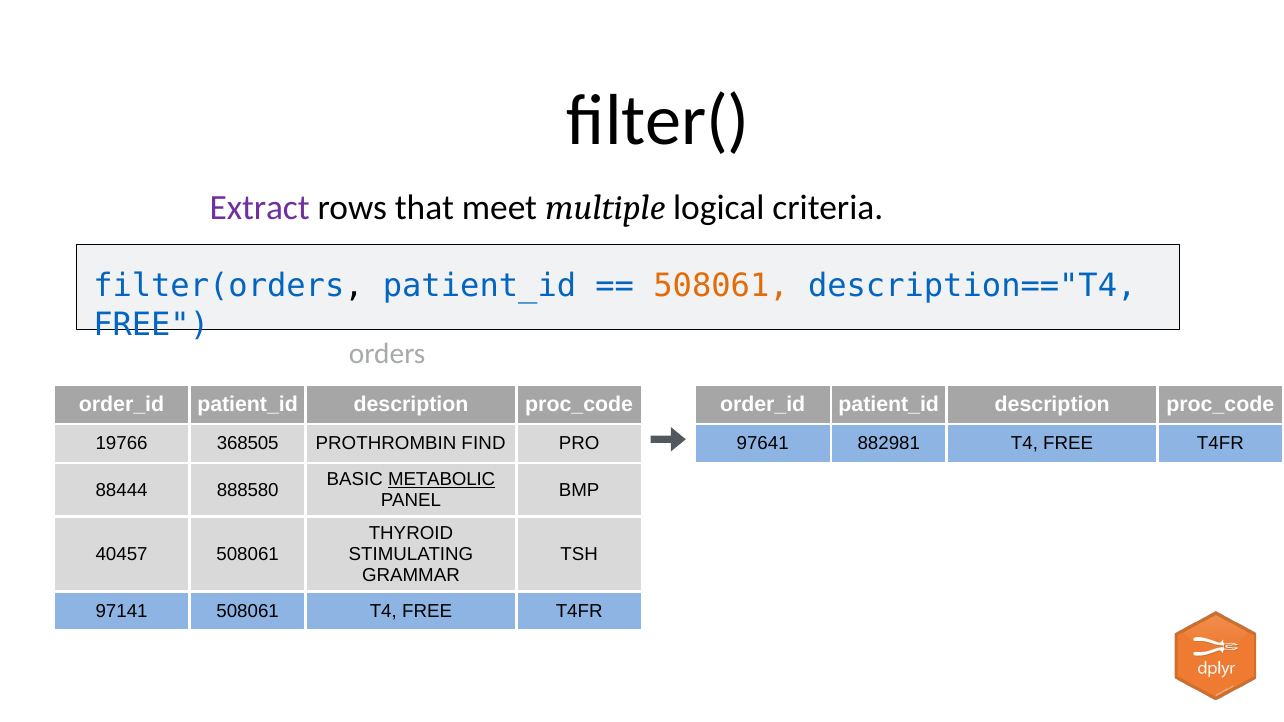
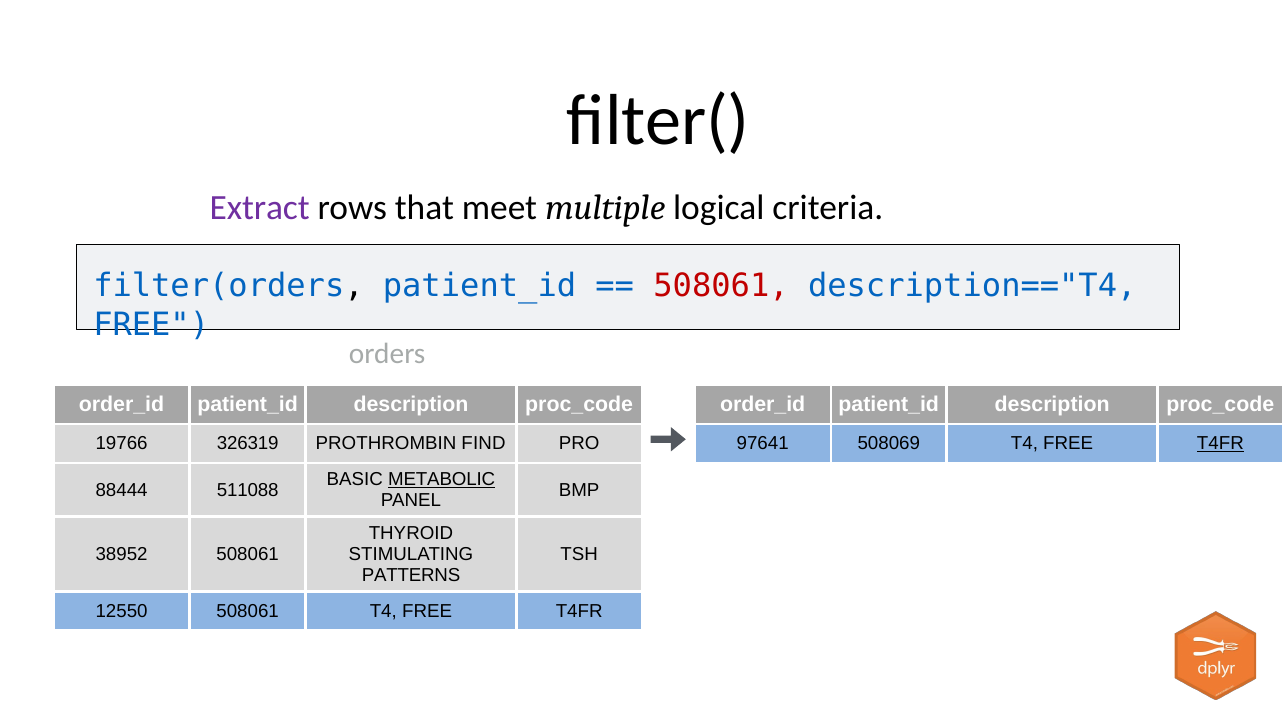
508061 colour: orange -> red (721, 286)
368505: 368505 -> 326319 (248, 444)
882981: 882981 -> 508069 (889, 444)
T4FR underline: none -> present (1220, 444)
888580: 888580 -> 511088 (248, 490)
40457: 40457 -> 38952 (122, 555)
GRAMMAR: GRAMMAR -> PATTERNS (411, 576)
97141: 97141 -> 12550 (122, 612)
